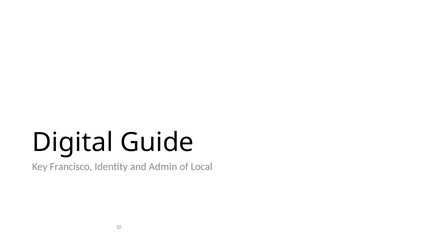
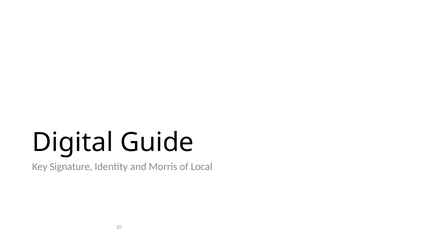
Francisco: Francisco -> Signature (71, 167)
Admin: Admin -> Morris (163, 167)
